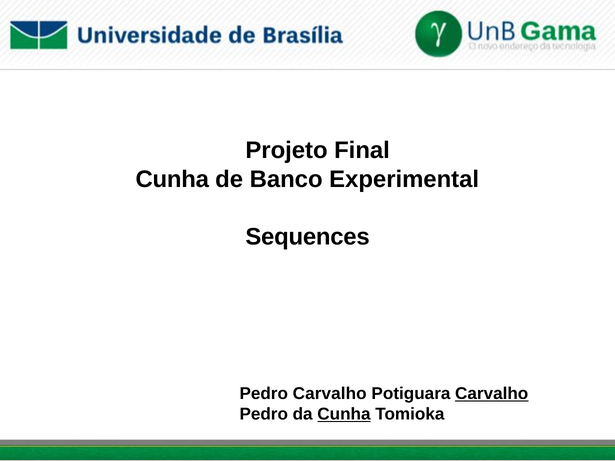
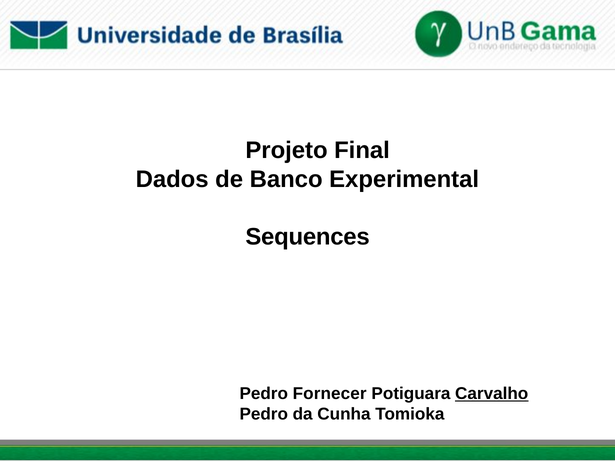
Cunha: Cunha -> Dados (172, 179)
Pedro Carvalho: Carvalho -> Fornecer (330, 394)
Cunha underline: present -> none (344, 414)
